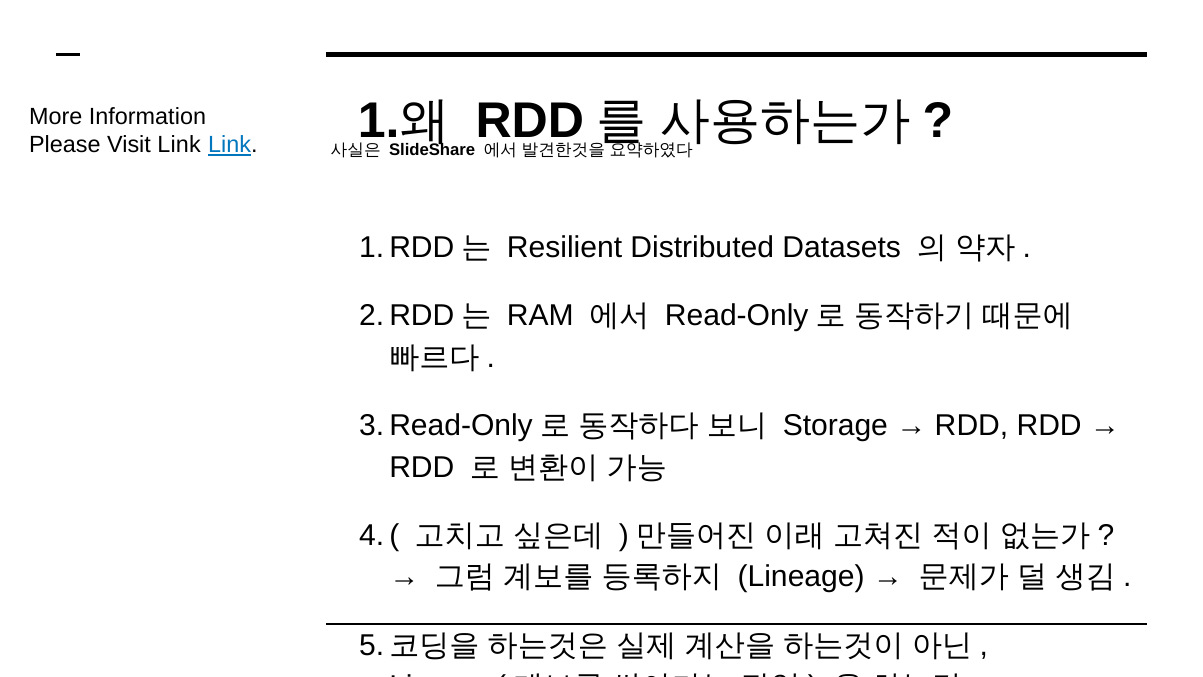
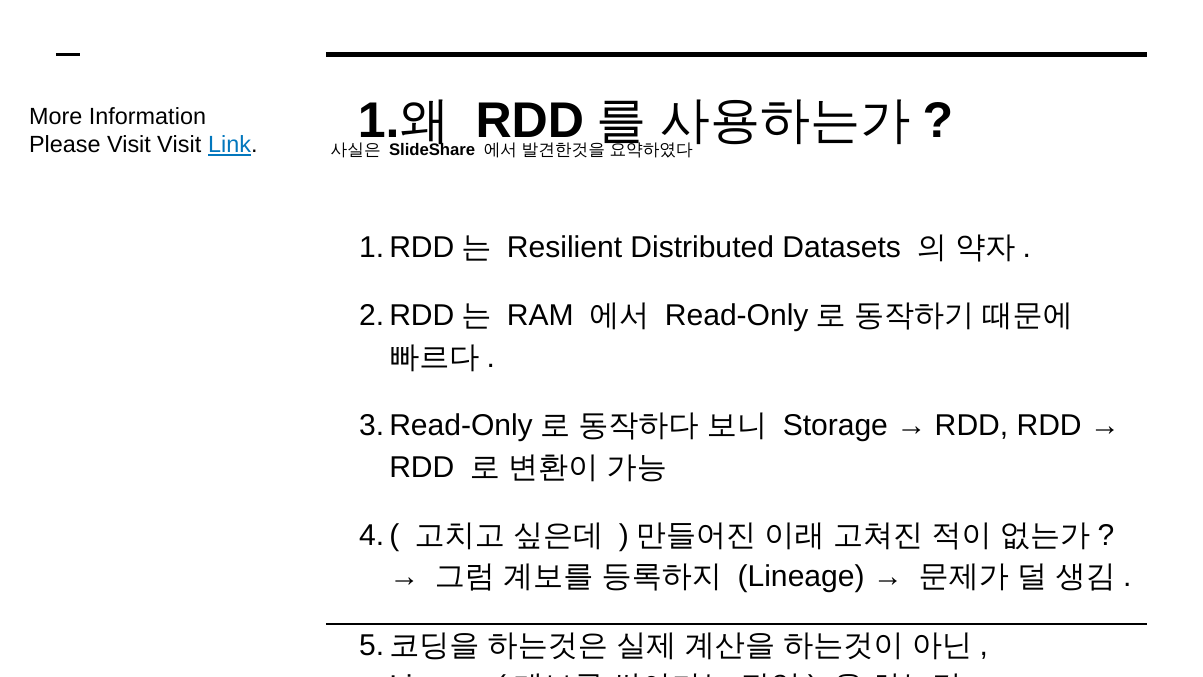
Visit Link: Link -> Visit (179, 145)
